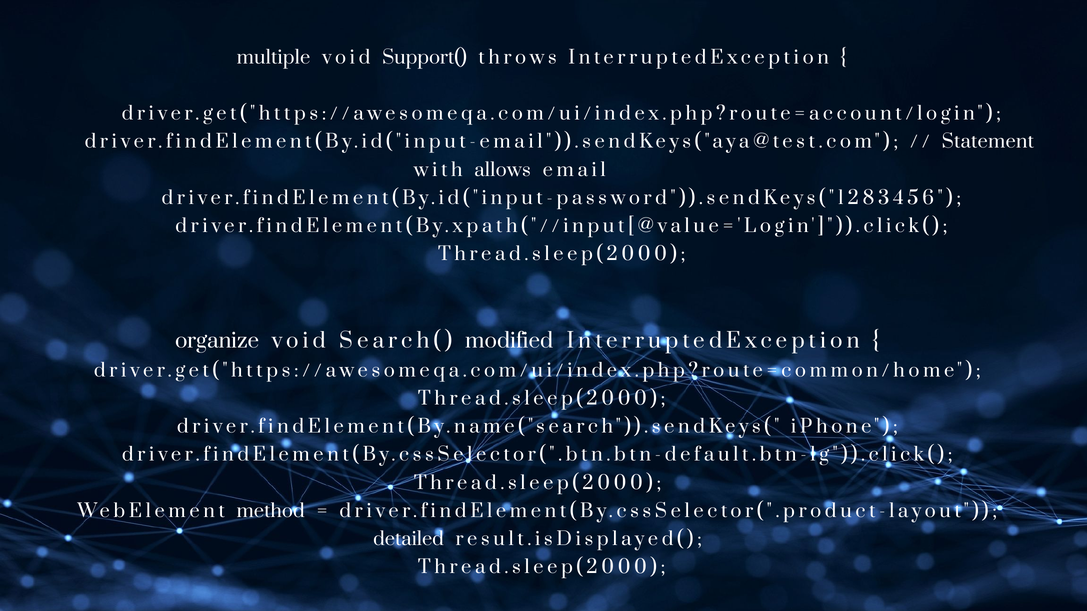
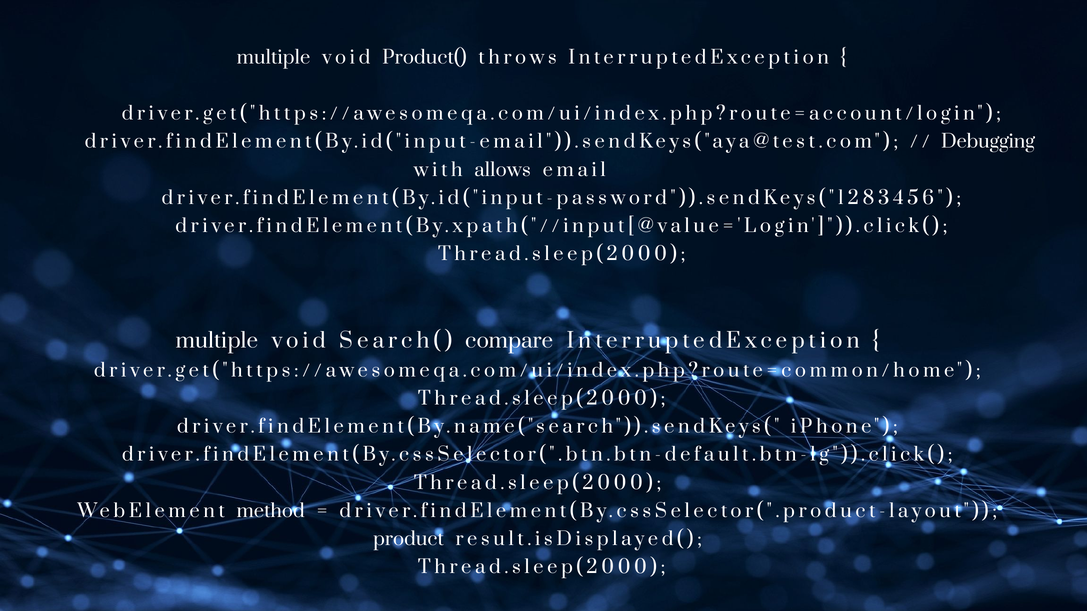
Support(: Support( -> Product( (424, 58)
Statement: Statement -> Debugging (988, 142)
organize: organize -> multiple (217, 341)
modified: modified -> compare (509, 341)
detailed: detailed -> product (409, 540)
